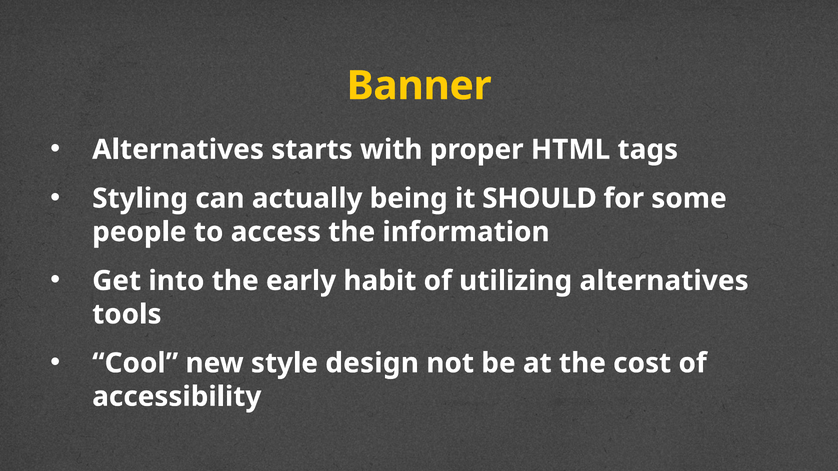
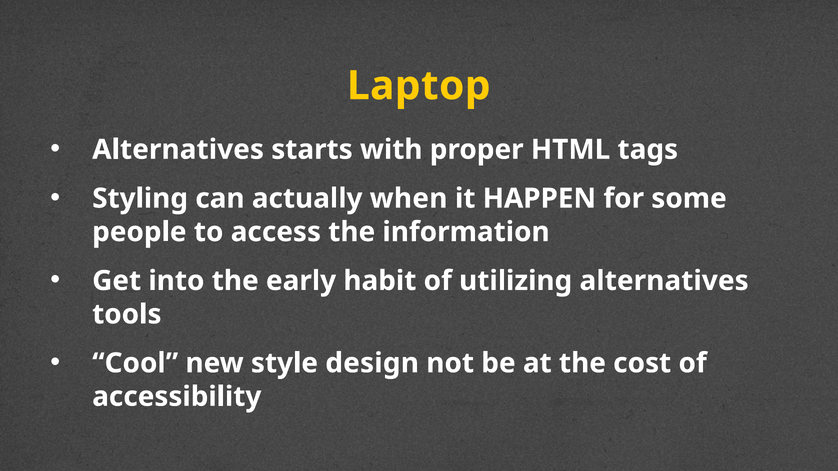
Banner: Banner -> Laptop (419, 86)
being: being -> when (409, 199)
SHOULD: SHOULD -> HAPPEN (539, 199)
